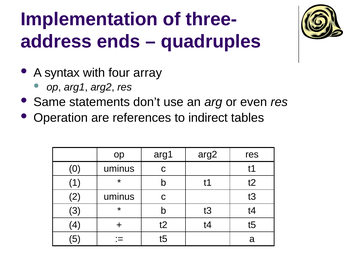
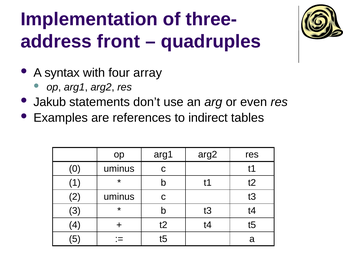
ends: ends -> front (118, 42)
Same: Same -> Jakub (50, 102)
Operation: Operation -> Examples (61, 118)
